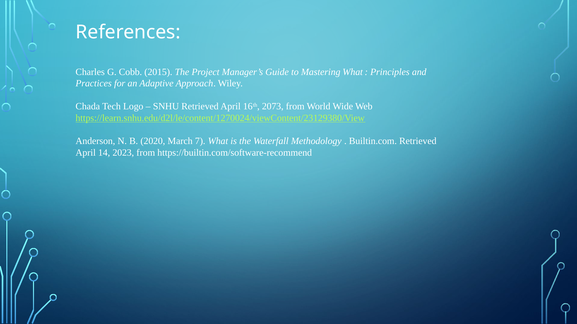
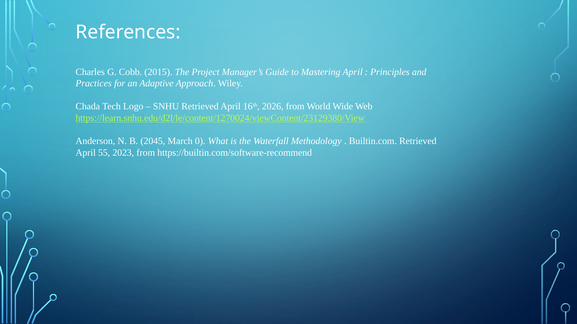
Mastering What: What -> April (353, 72)
2073: 2073 -> 2026 (273, 107)
2020: 2020 -> 2045 (153, 141)
7: 7 -> 0 (200, 141)
14: 14 -> 55 (104, 153)
